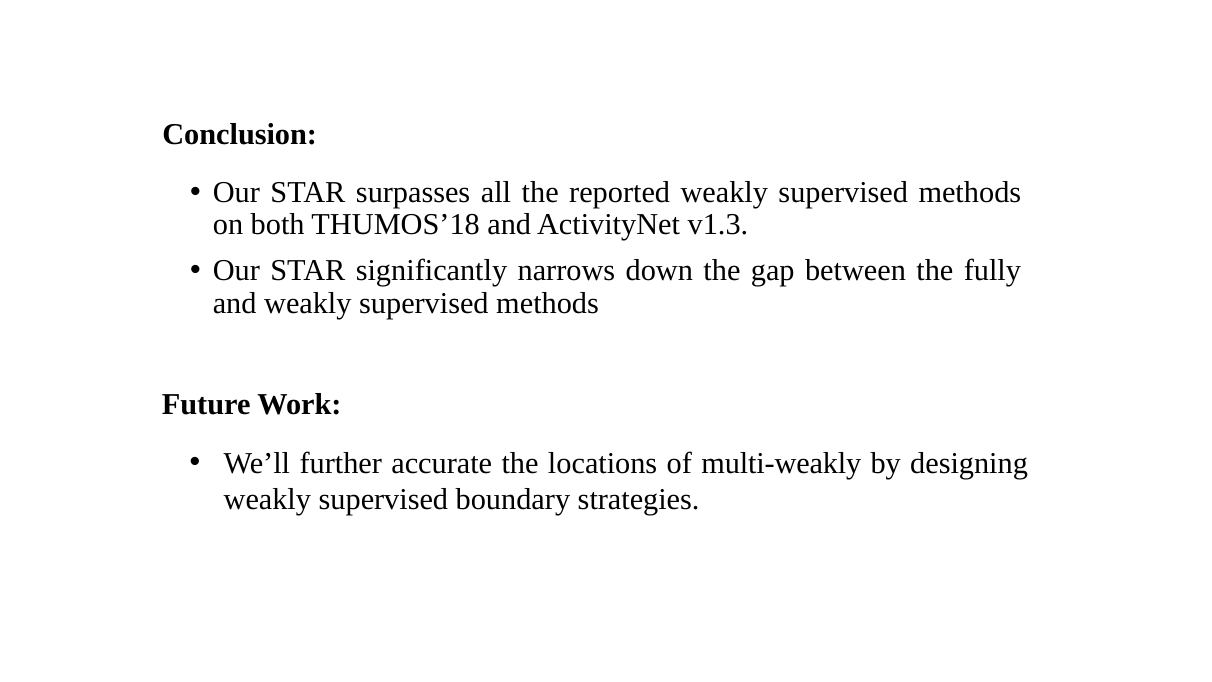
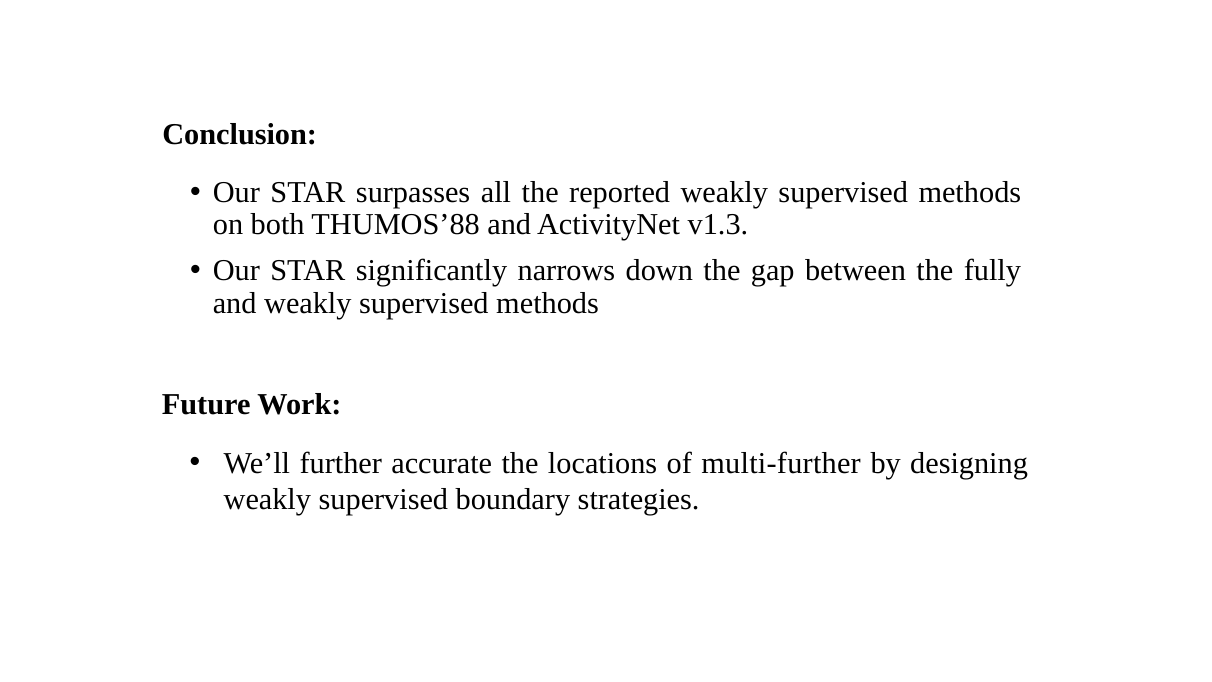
THUMOS’18: THUMOS’18 -> THUMOS’88 (396, 225)
multi-weakly: multi-weakly -> multi-further (781, 463)
